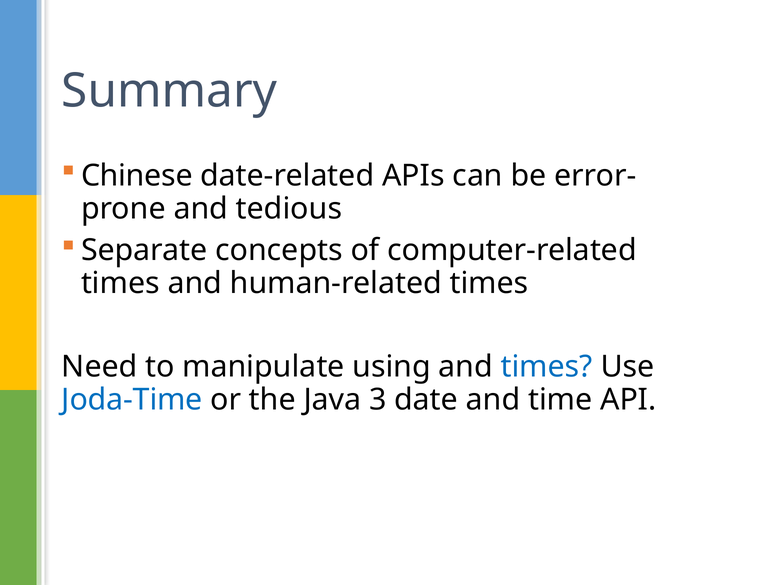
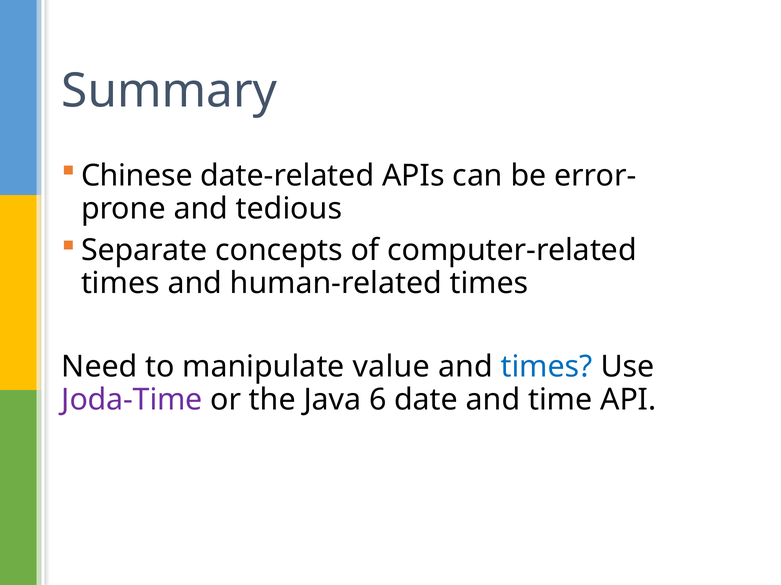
using: using -> value (391, 367)
Joda-Time colour: blue -> purple (132, 400)
3: 3 -> 6 (378, 400)
